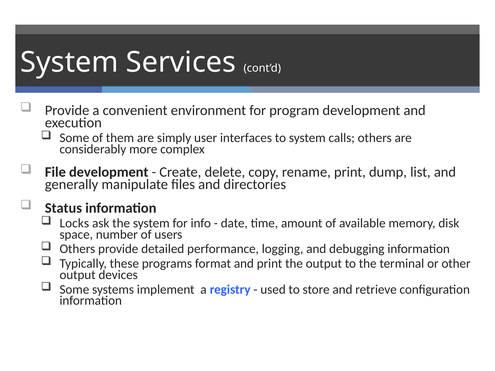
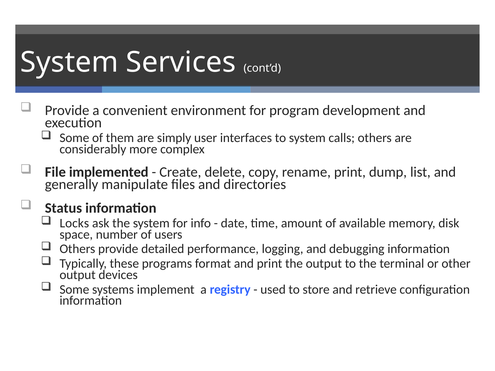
File development: development -> implemented (109, 172)
